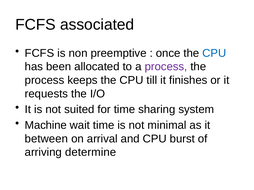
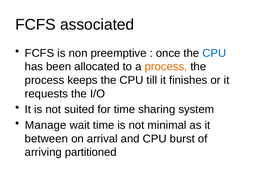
process colour: purple -> orange (166, 67)
Machine: Machine -> Manage (46, 126)
determine: determine -> partitioned (91, 153)
